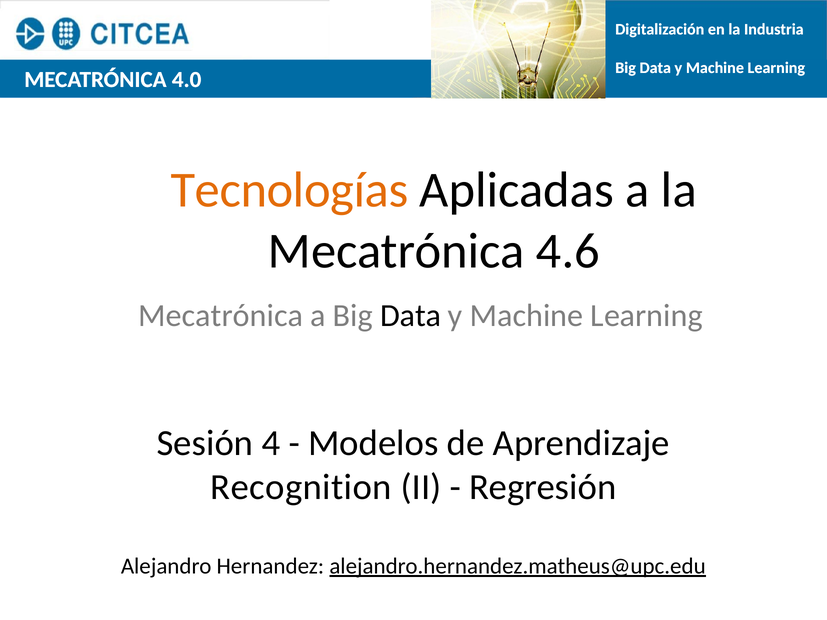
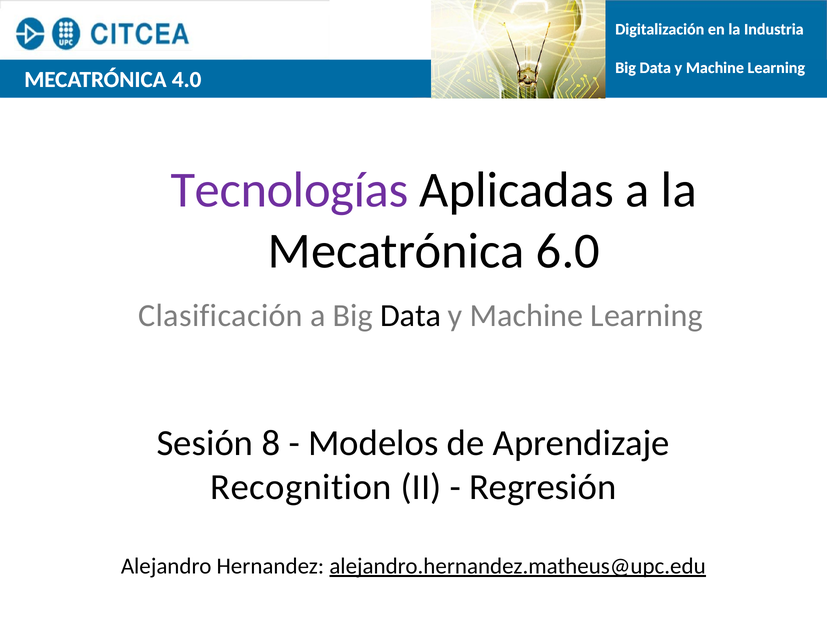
Tecnologías colour: orange -> purple (290, 190)
4.6: 4.6 -> 6.0 (568, 251)
Mecatrónica: Mecatrónica -> Clasificación (221, 316)
4: 4 -> 8 (271, 443)
